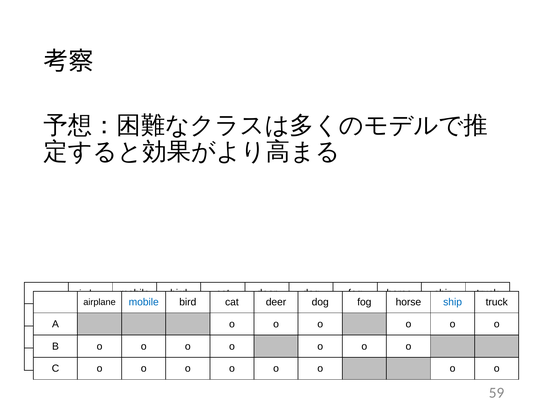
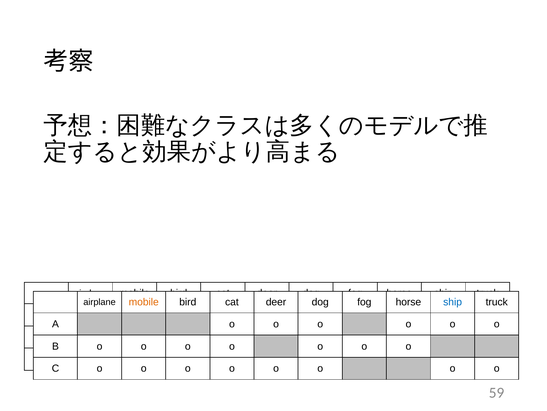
mobile colour: blue -> orange (144, 302)
